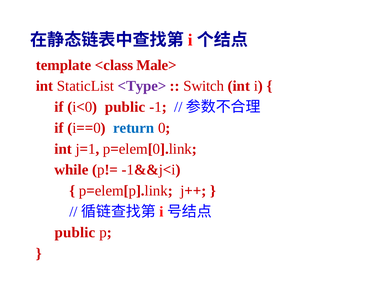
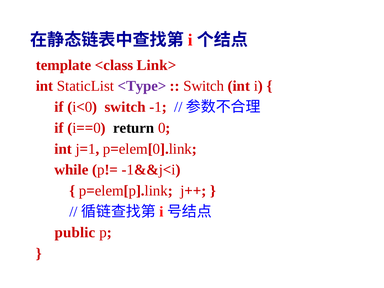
Male>: Male> -> Link> (156, 65)
i<0 public: public -> switch (125, 107)
return colour: blue -> black (134, 128)
